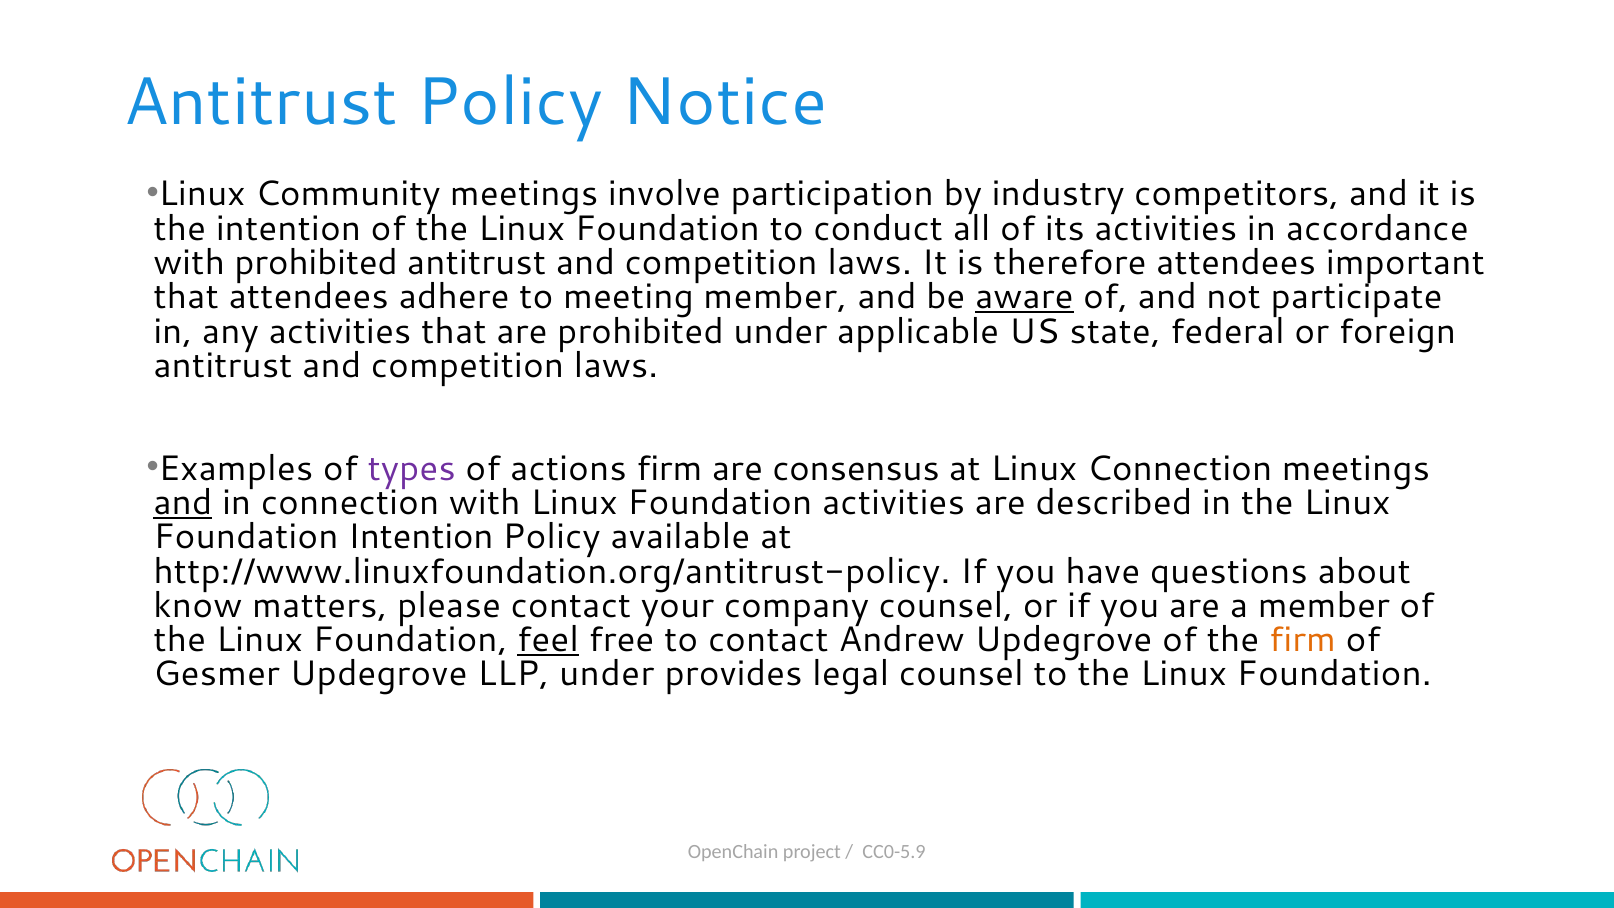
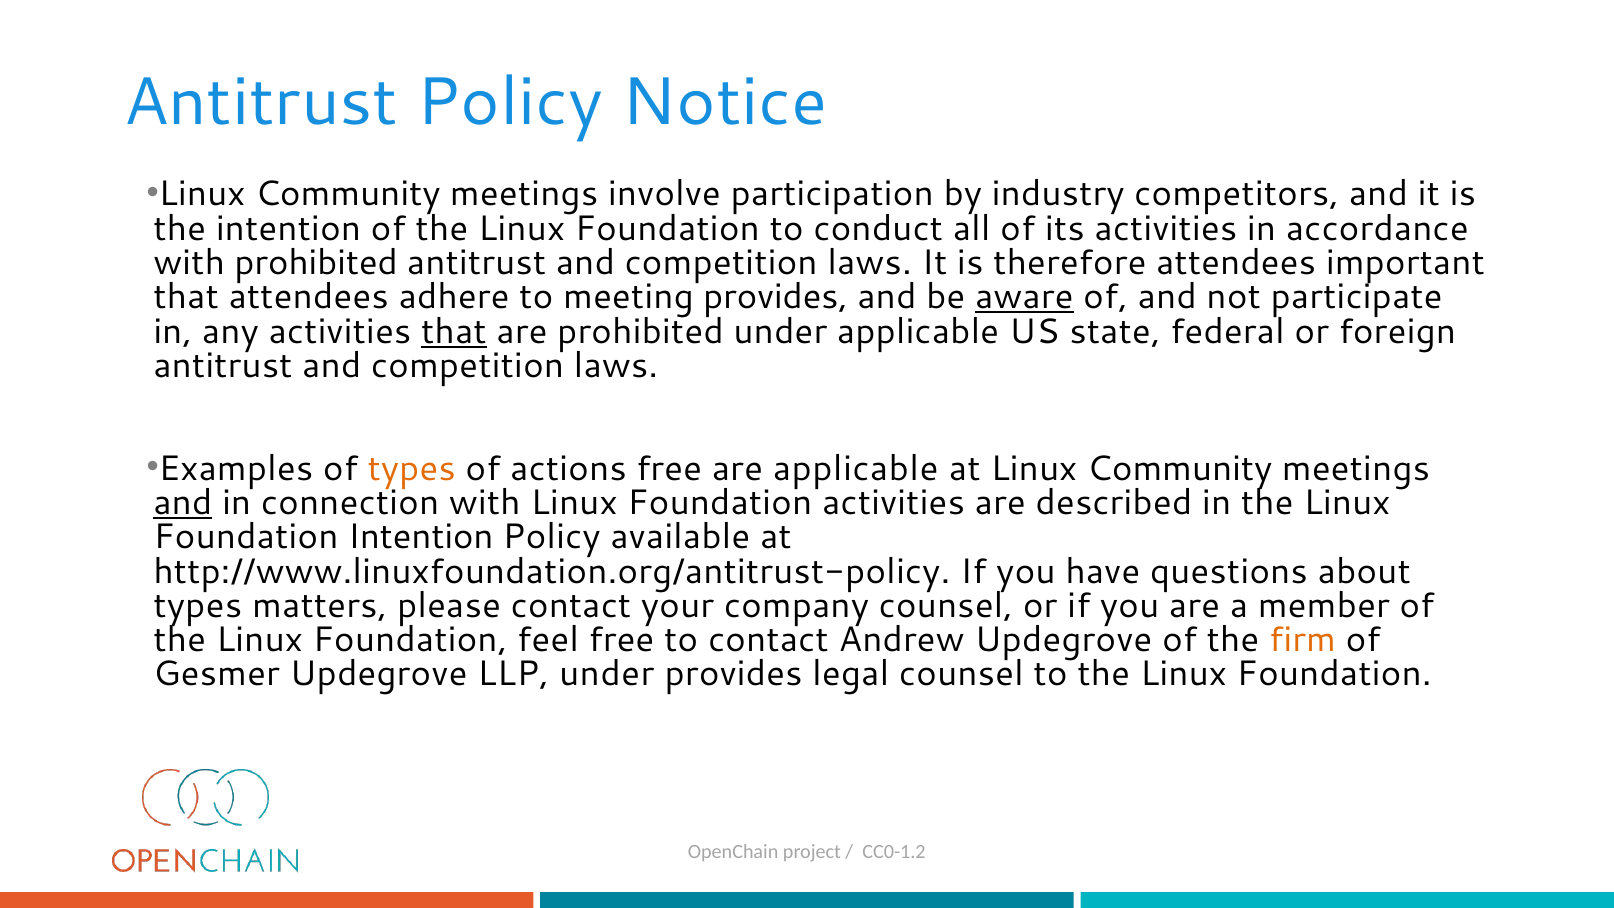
meeting member: member -> provides (776, 297)
that underline: none -> present (454, 331)
types colour: purple -> orange (412, 468)
actions firm: firm -> free (669, 468)
are consensus: consensus -> applicable (856, 468)
at Linux Connection: Connection -> Community (1180, 468)
know: know -> types (198, 606)
feel underline: present -> none (548, 640)
CC0-5.9: CC0-5.9 -> CC0-1.2 (894, 851)
